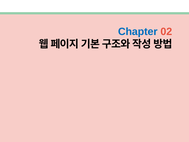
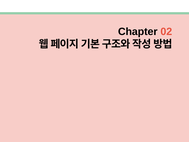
Chapter colour: blue -> black (138, 32)
